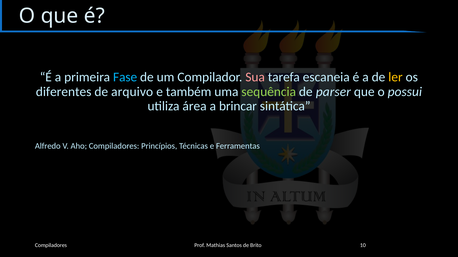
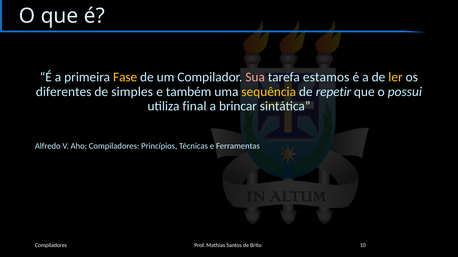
Fase colour: light blue -> yellow (125, 77)
escaneia: escaneia -> estamos (326, 77)
arquivo: arquivo -> simples (132, 92)
sequência colour: light green -> yellow (269, 92)
parser: parser -> repetir (333, 92)
área: área -> final (195, 106)
